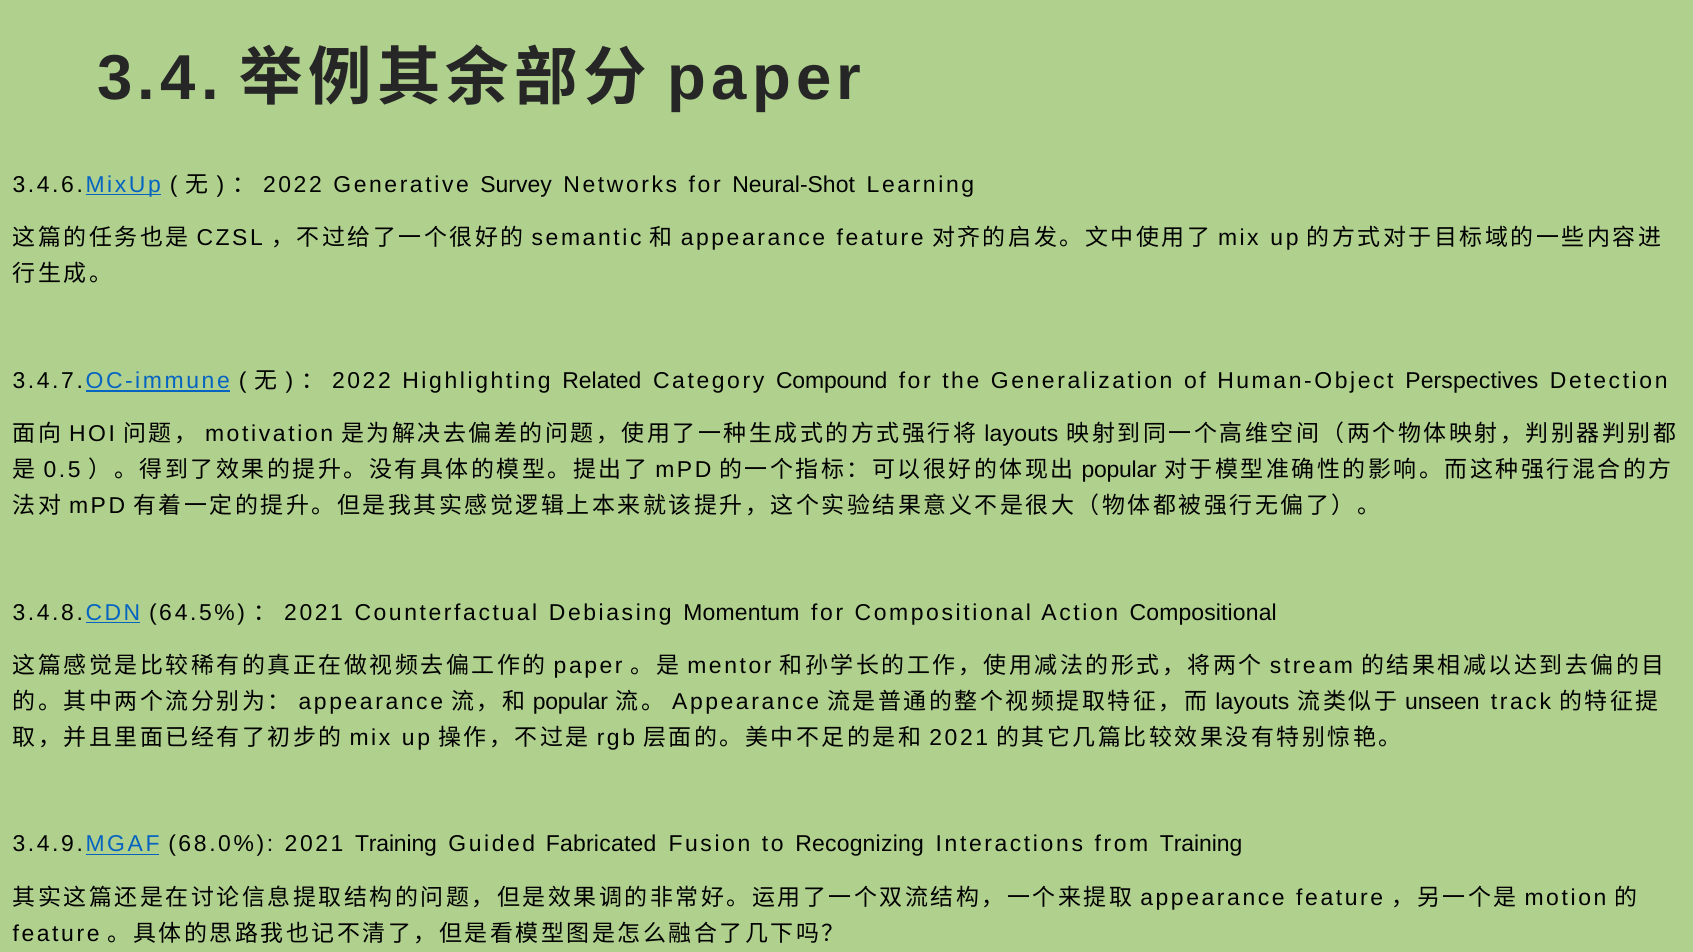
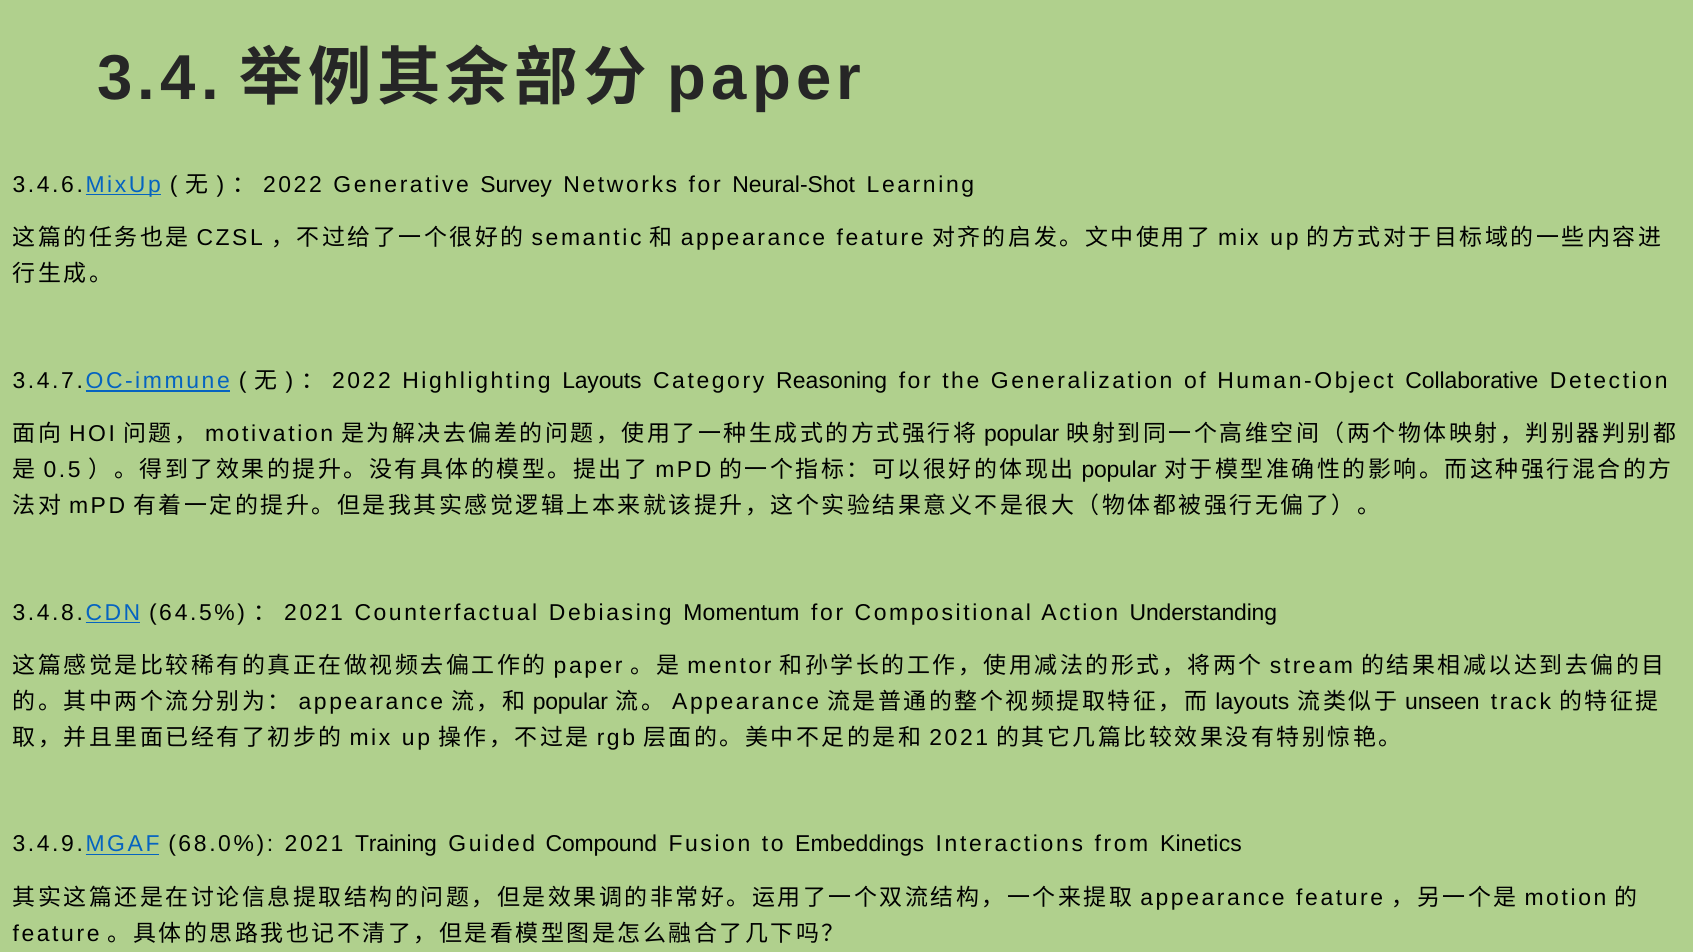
Highlighting Related: Related -> Layouts (602, 381)
Compound: Compound -> Reasoning (832, 381)
Perspectives: Perspectives -> Collaborative (1472, 381)
layouts: layouts -> popular (1022, 434)
Action Compositional: Compositional -> Understanding (1203, 613)
Fabricated: Fabricated -> Compound (601, 845)
Recognizing: Recognizing -> Embeddings (860, 845)
from Training: Training -> Kinetics (1201, 845)
